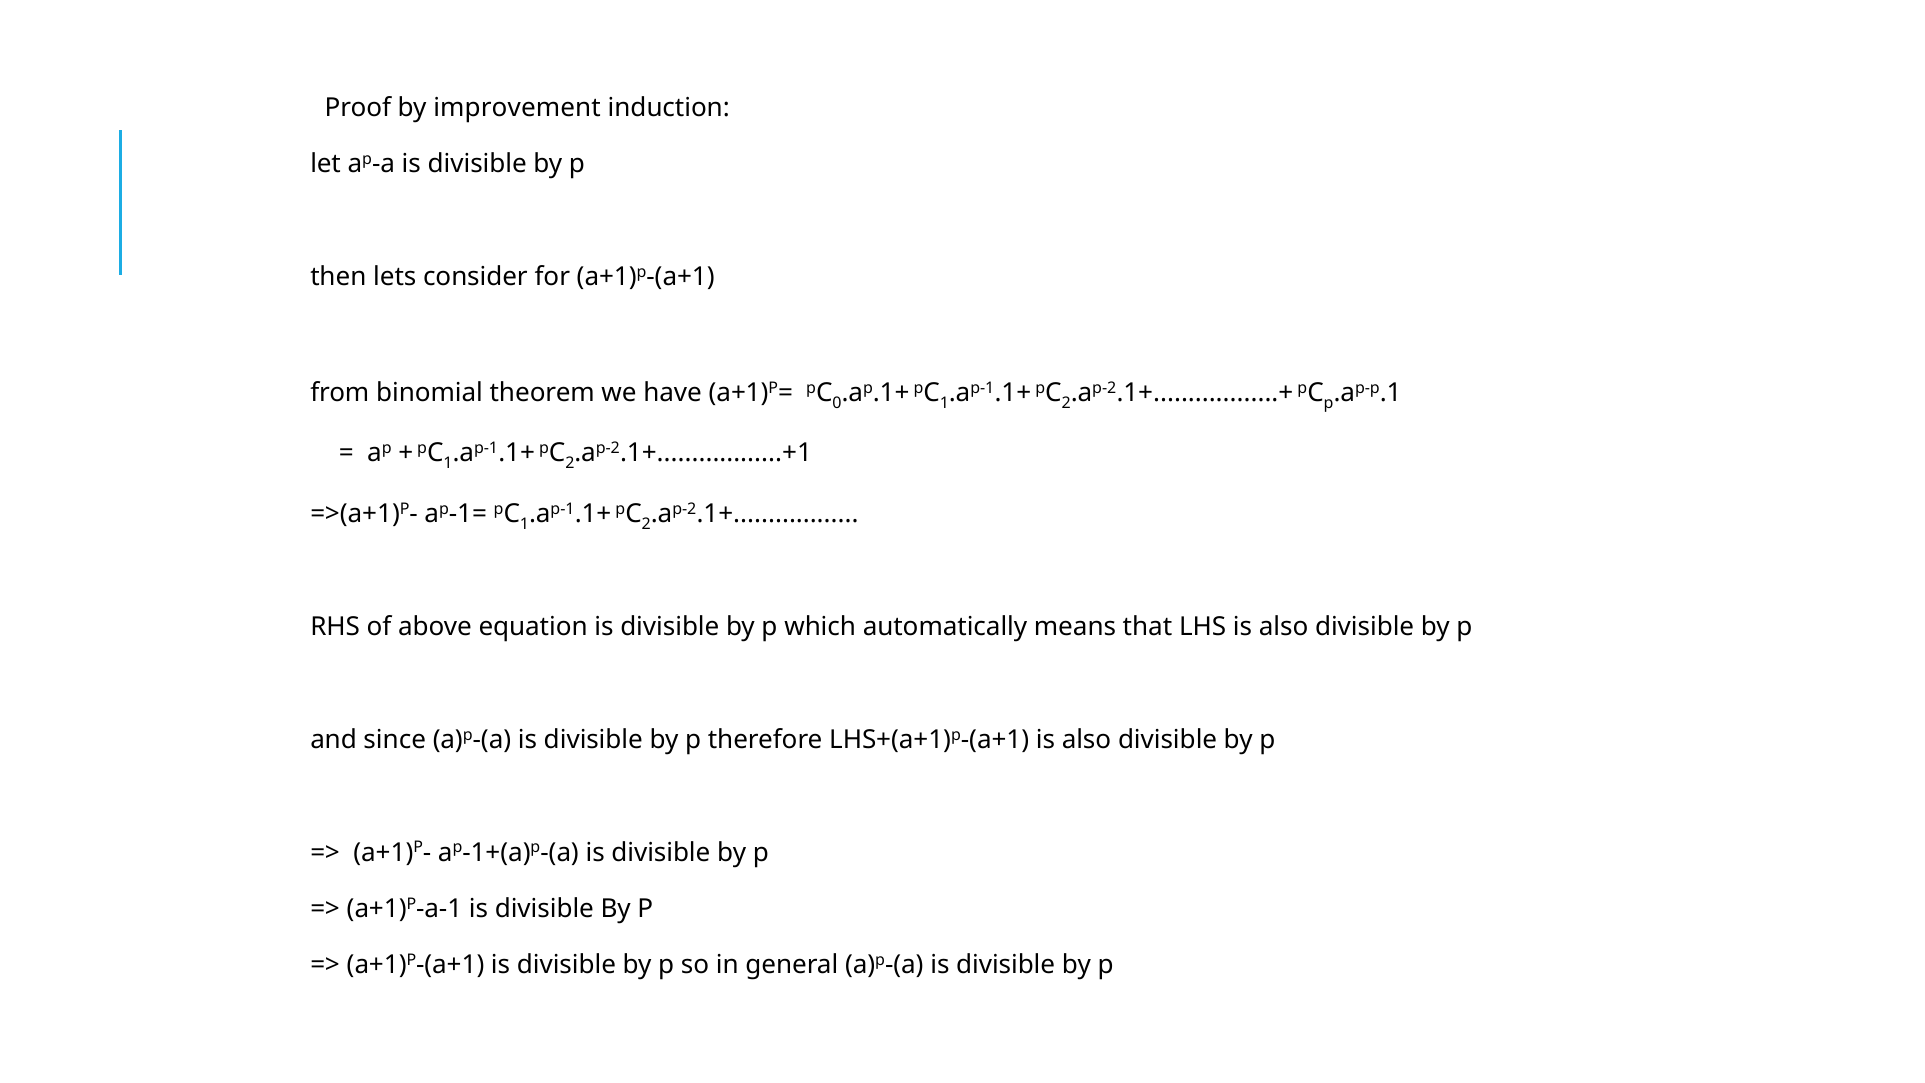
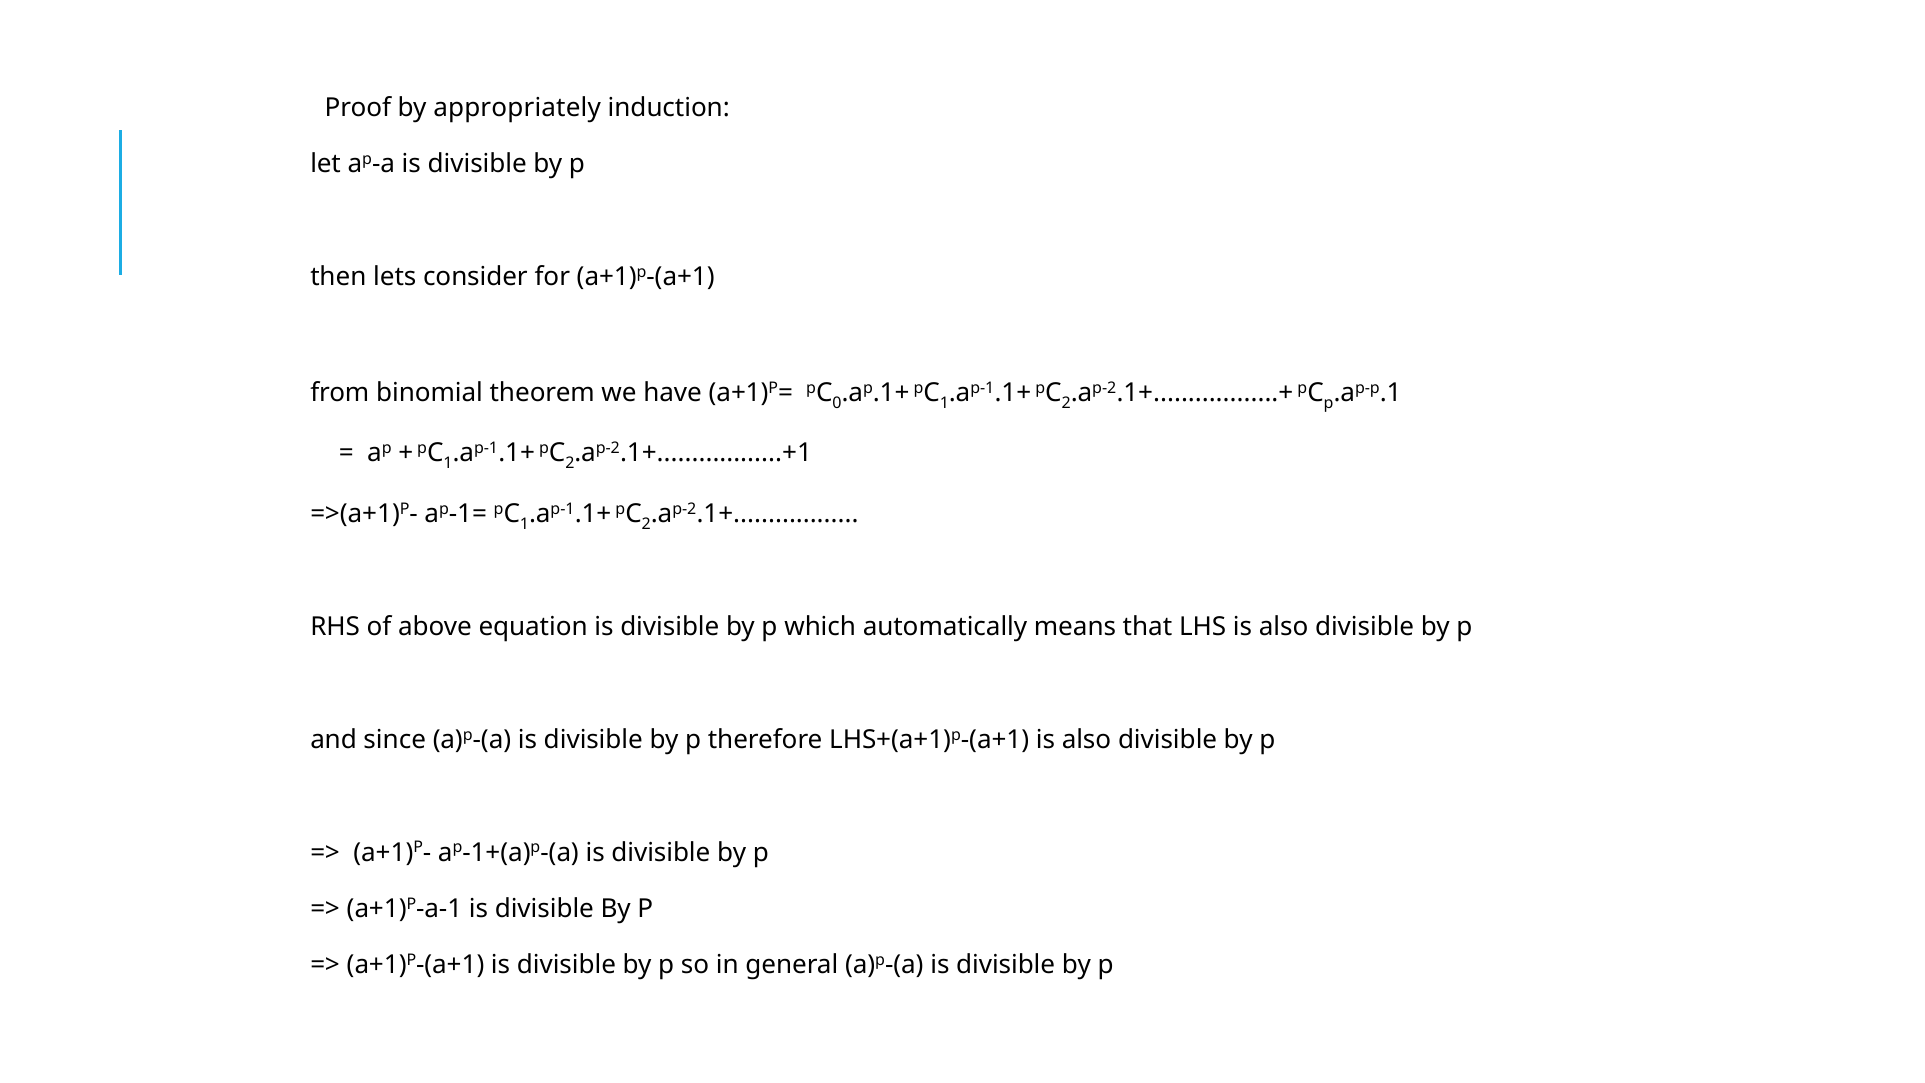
improvement: improvement -> appropriately (517, 108)
